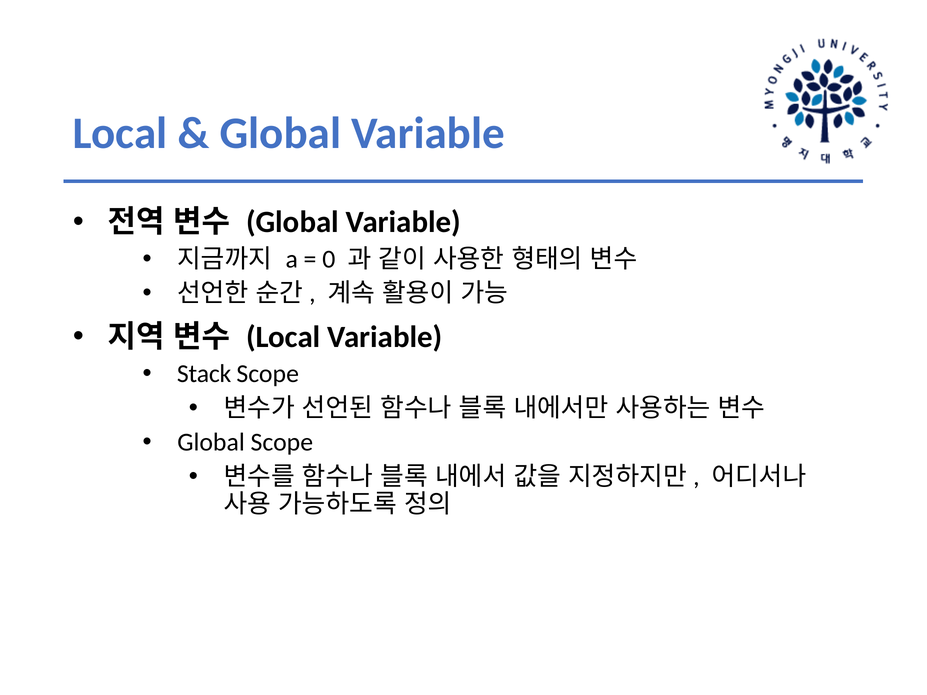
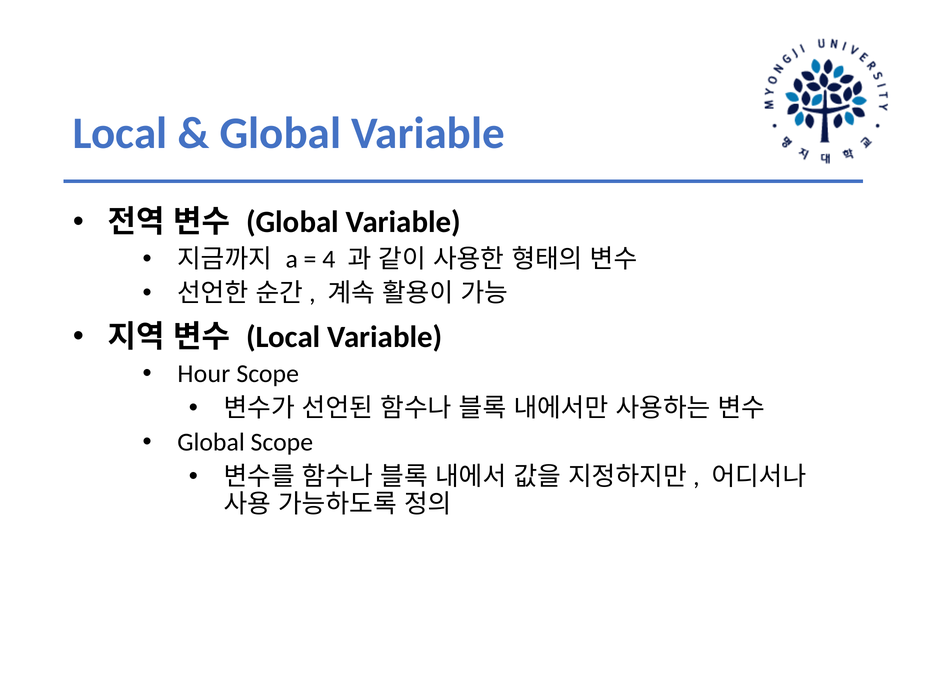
0: 0 -> 4 (329, 259)
Stack: Stack -> Hour (204, 374)
